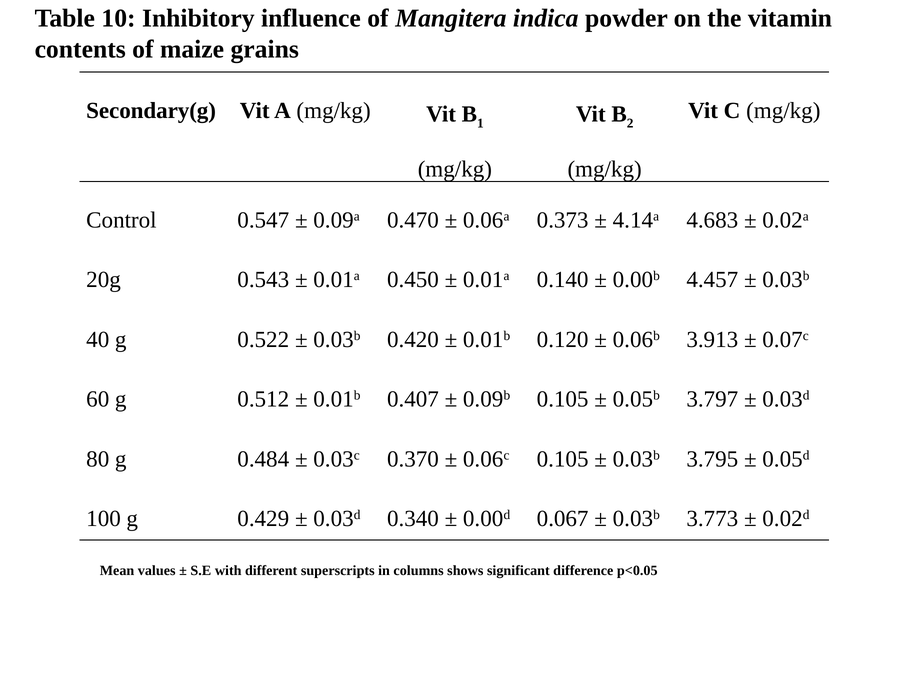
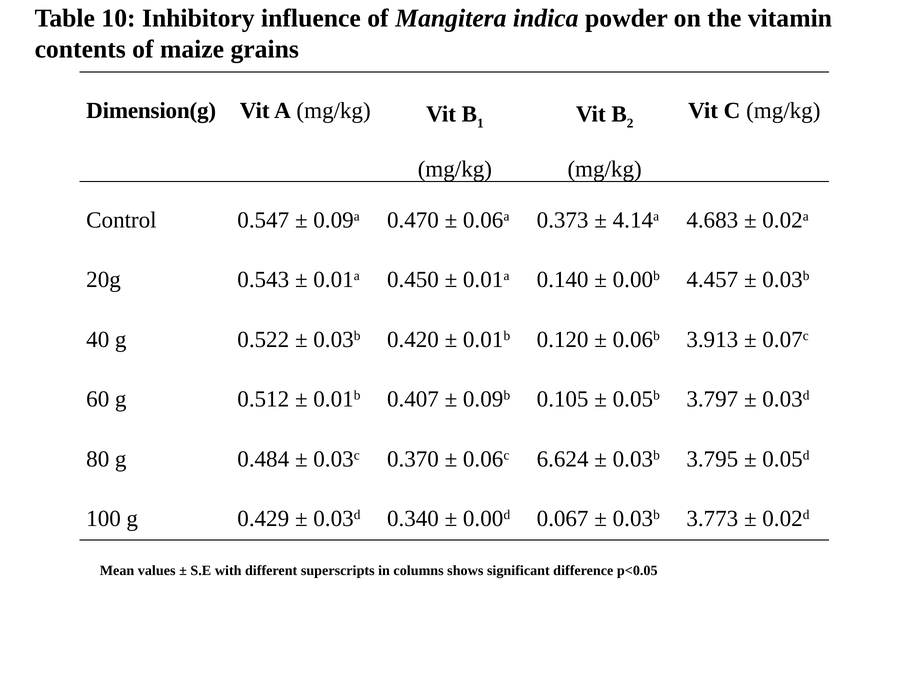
Secondary(g: Secondary(g -> Dimension(g (151, 111)
0.06c 0.105: 0.105 -> 6.624 (563, 459)
